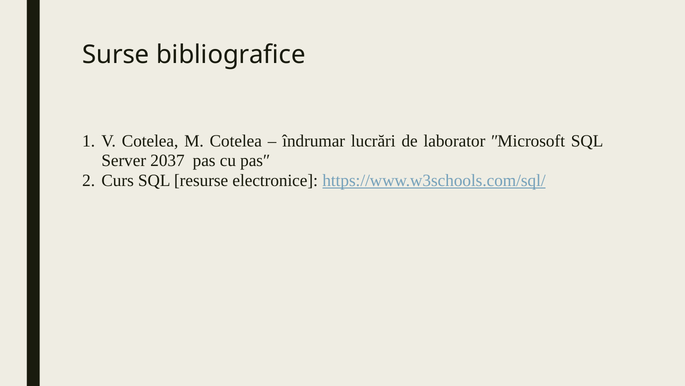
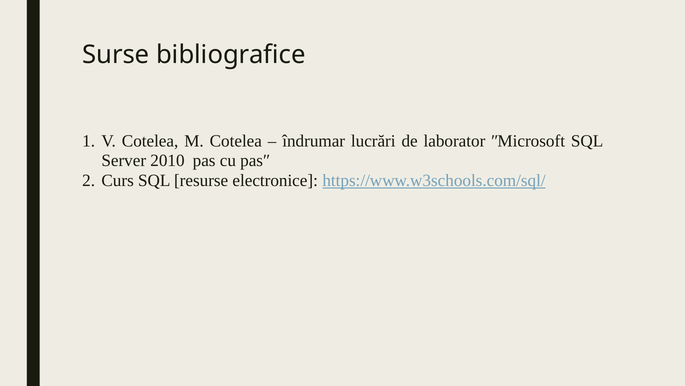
2037: 2037 -> 2010 (167, 160)
